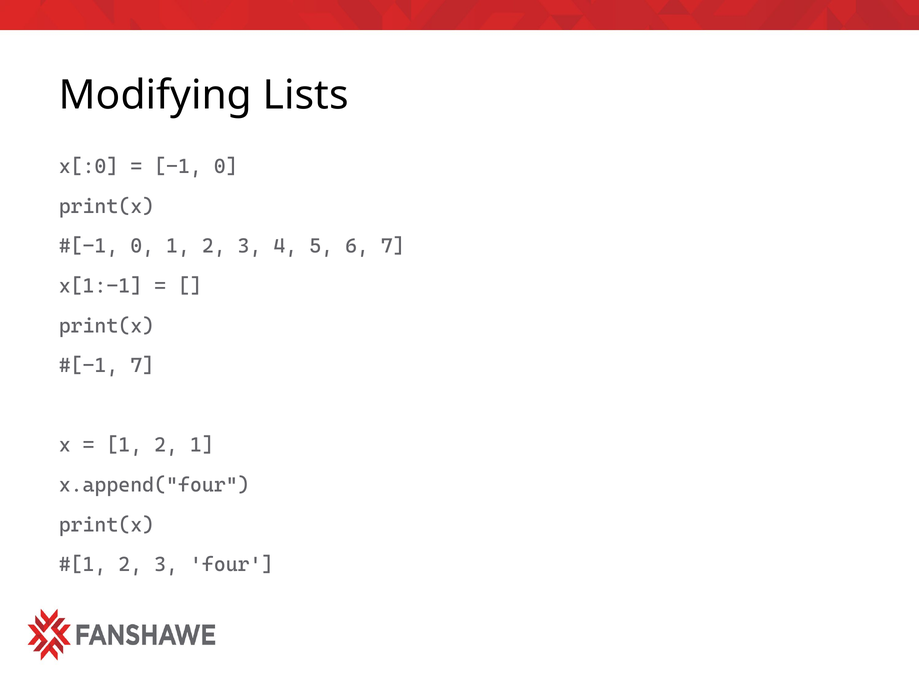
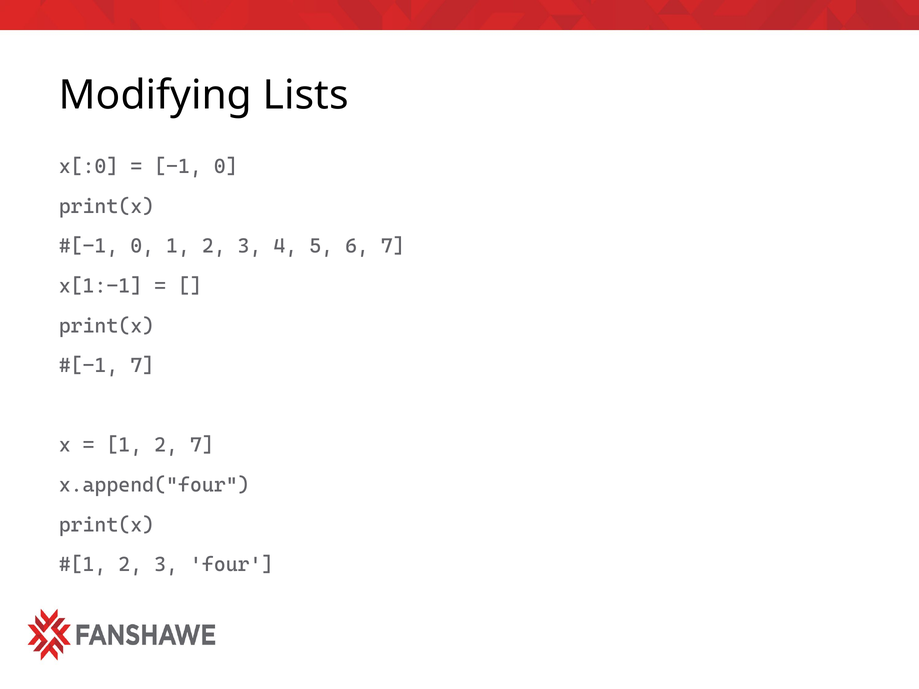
2 1: 1 -> 7 (202, 445)
